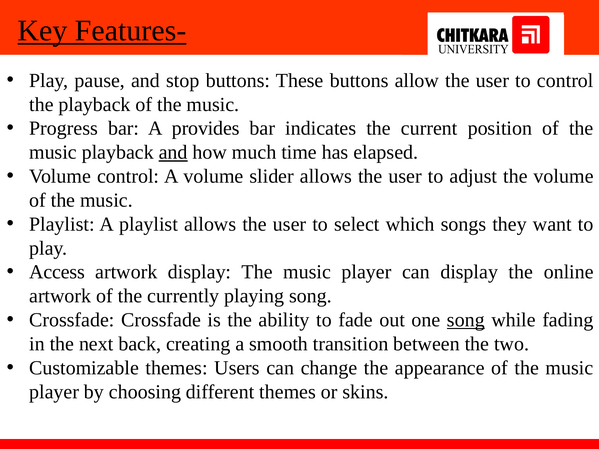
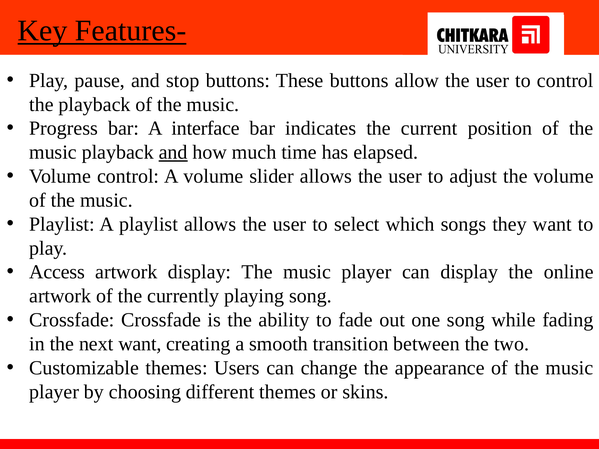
provides: provides -> interface (206, 128)
song underline: present -> none (466, 320)
next back: back -> want (140, 344)
